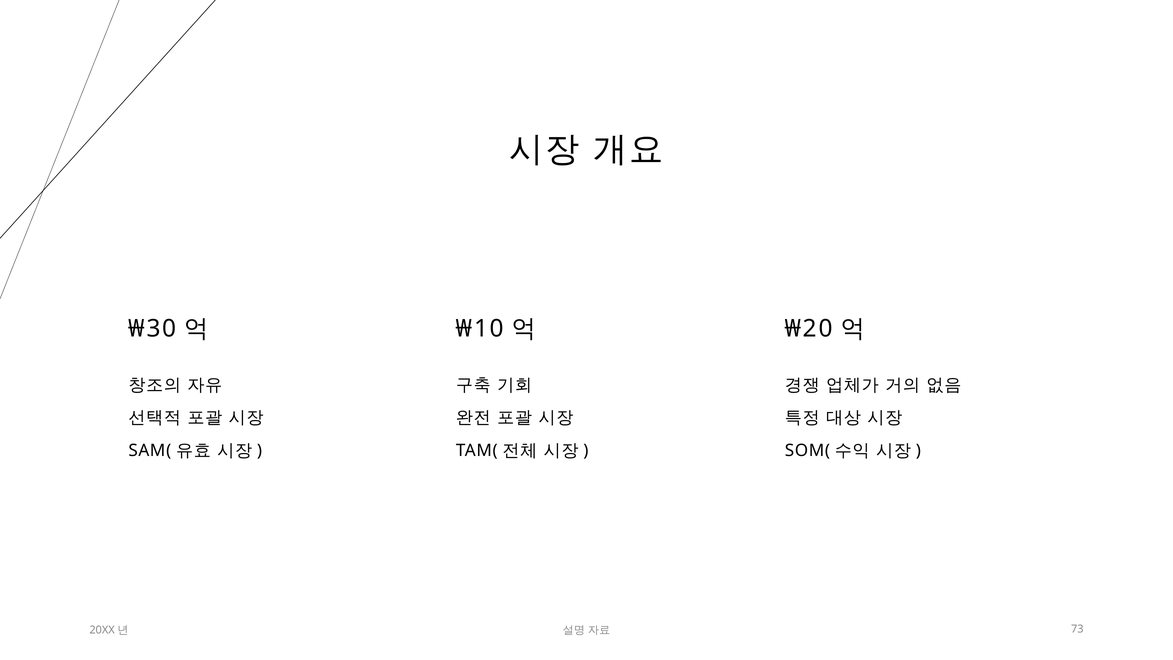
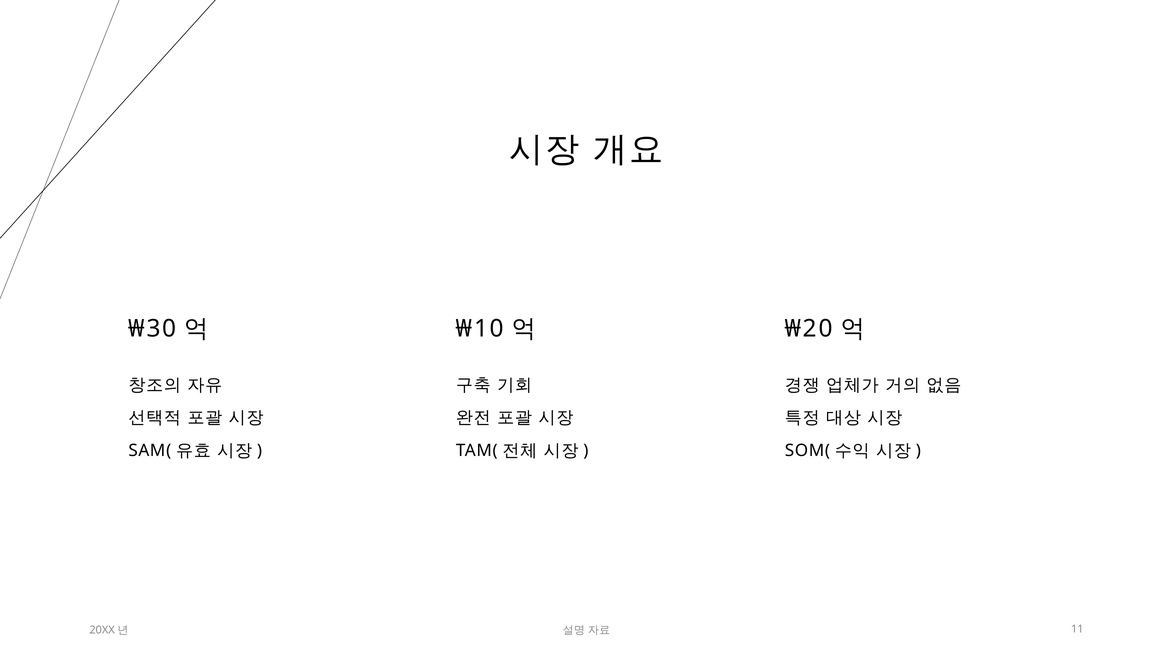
73: 73 -> 11 (1077, 629)
